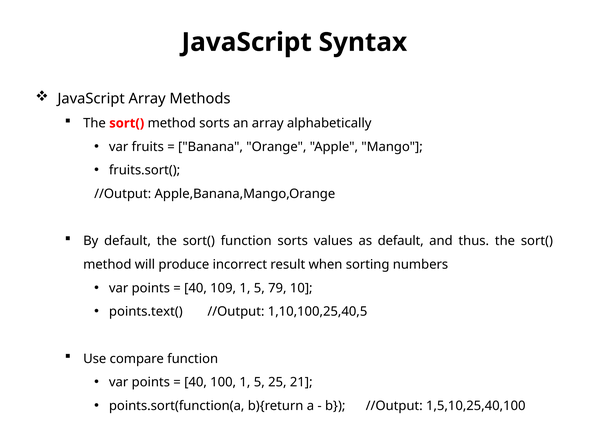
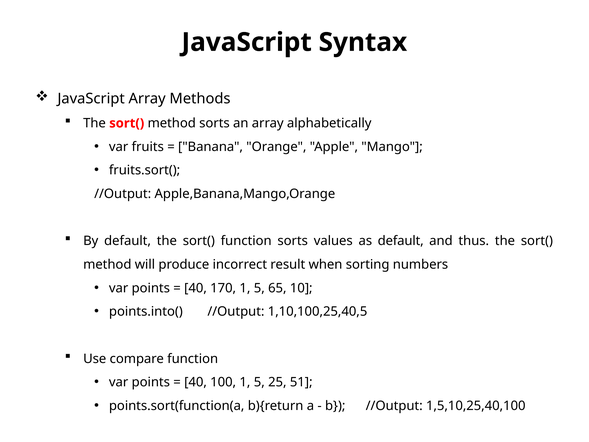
109: 109 -> 170 (223, 288)
79: 79 -> 65 (277, 288)
points.text(: points.text( -> points.into( (146, 311)
21: 21 -> 51 (301, 382)
